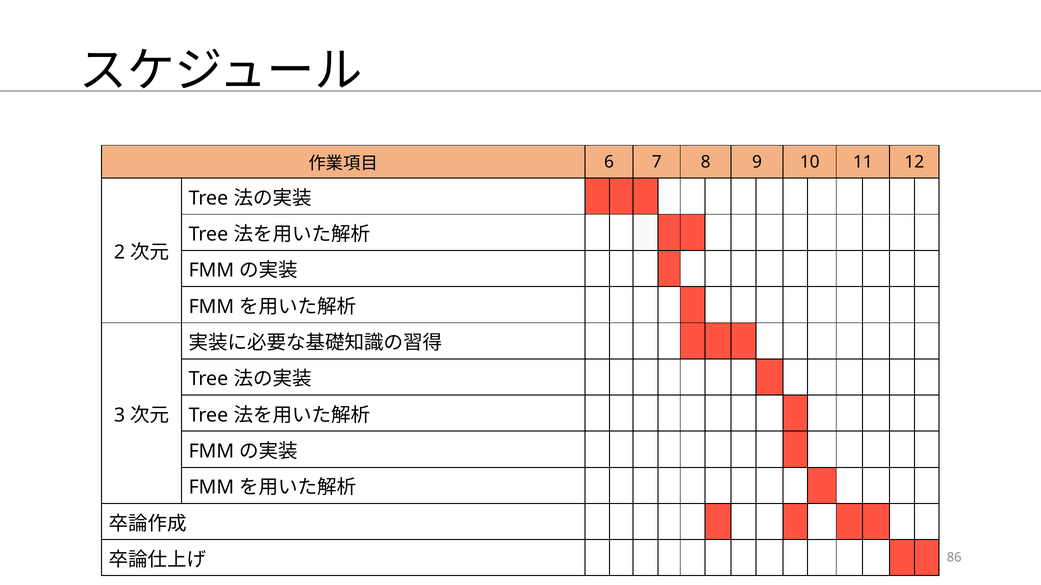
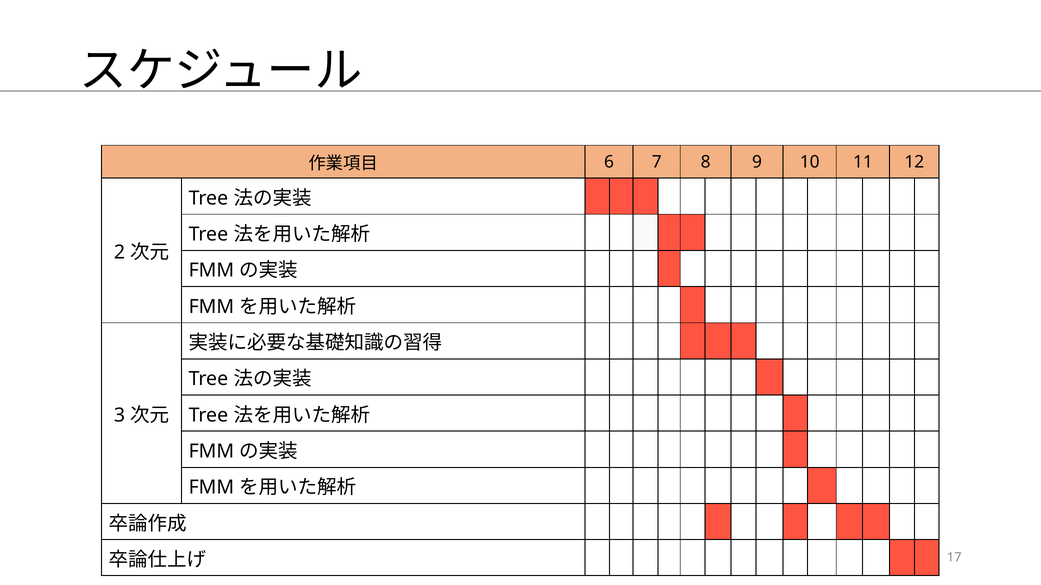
86: 86 -> 17 (954, 558)
